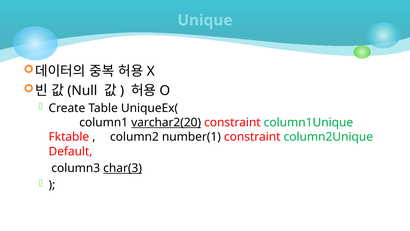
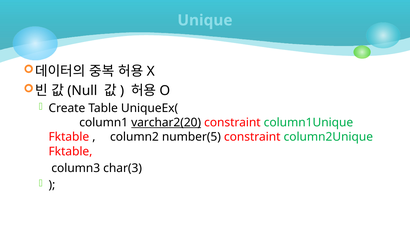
number(1: number(1 -> number(5 (191, 137)
Default: Default -> Fktable (70, 151)
char(3 underline: present -> none (123, 168)
